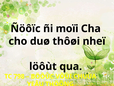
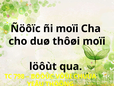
thôøi nheï: nheï -> moïi (94, 41)
